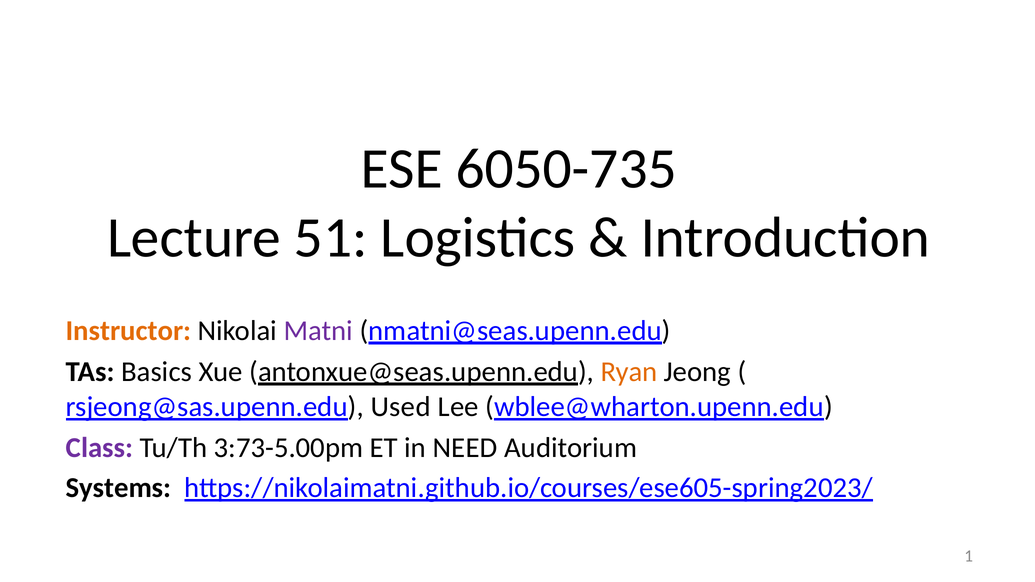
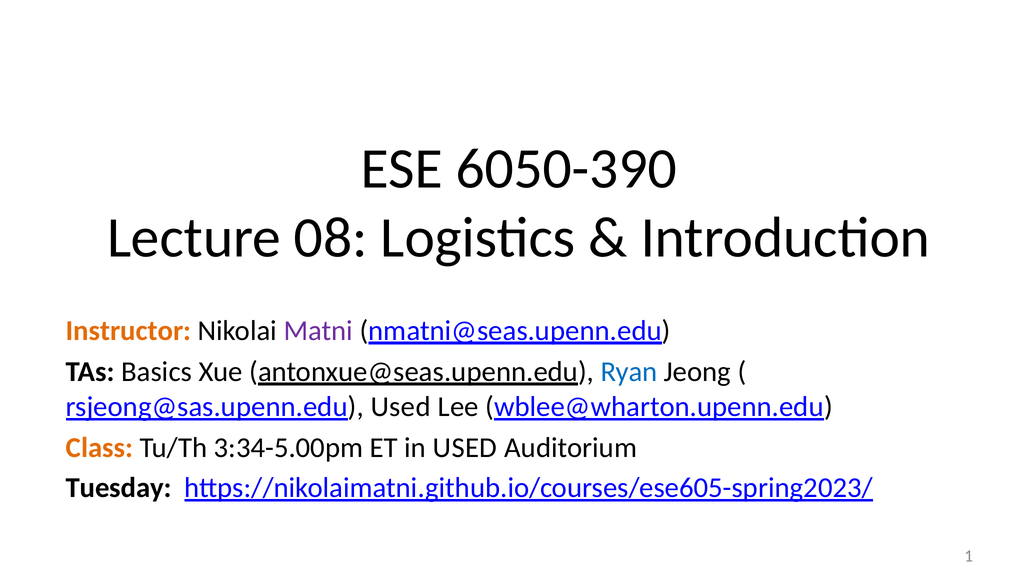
6050-735: 6050-735 -> 6050-390 (566, 169)
51: 51 -> 08 (331, 238)
Ryan colour: orange -> blue (629, 372)
Class colour: purple -> orange (100, 448)
3:73-5.00pm: 3:73-5.00pm -> 3:34-5.00pm (288, 448)
in NEED: NEED -> USED (465, 448)
Systems: Systems -> Tuesday (119, 488)
